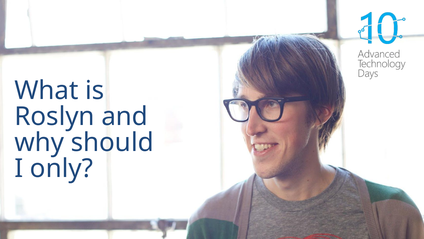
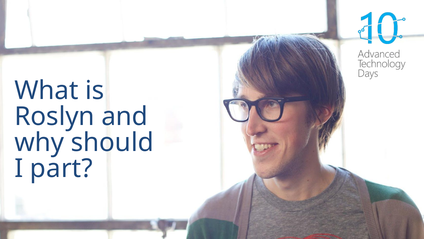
only: only -> part (61, 168)
